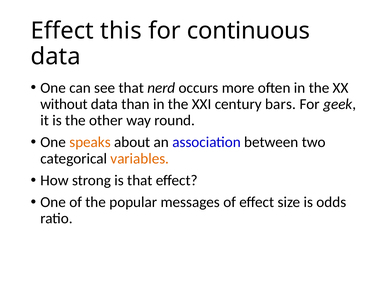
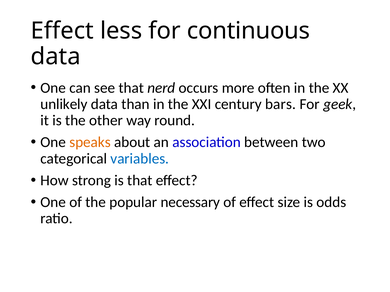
this: this -> less (121, 31)
without: without -> unlikely (64, 104)
variables colour: orange -> blue (140, 159)
messages: messages -> necessary (190, 202)
